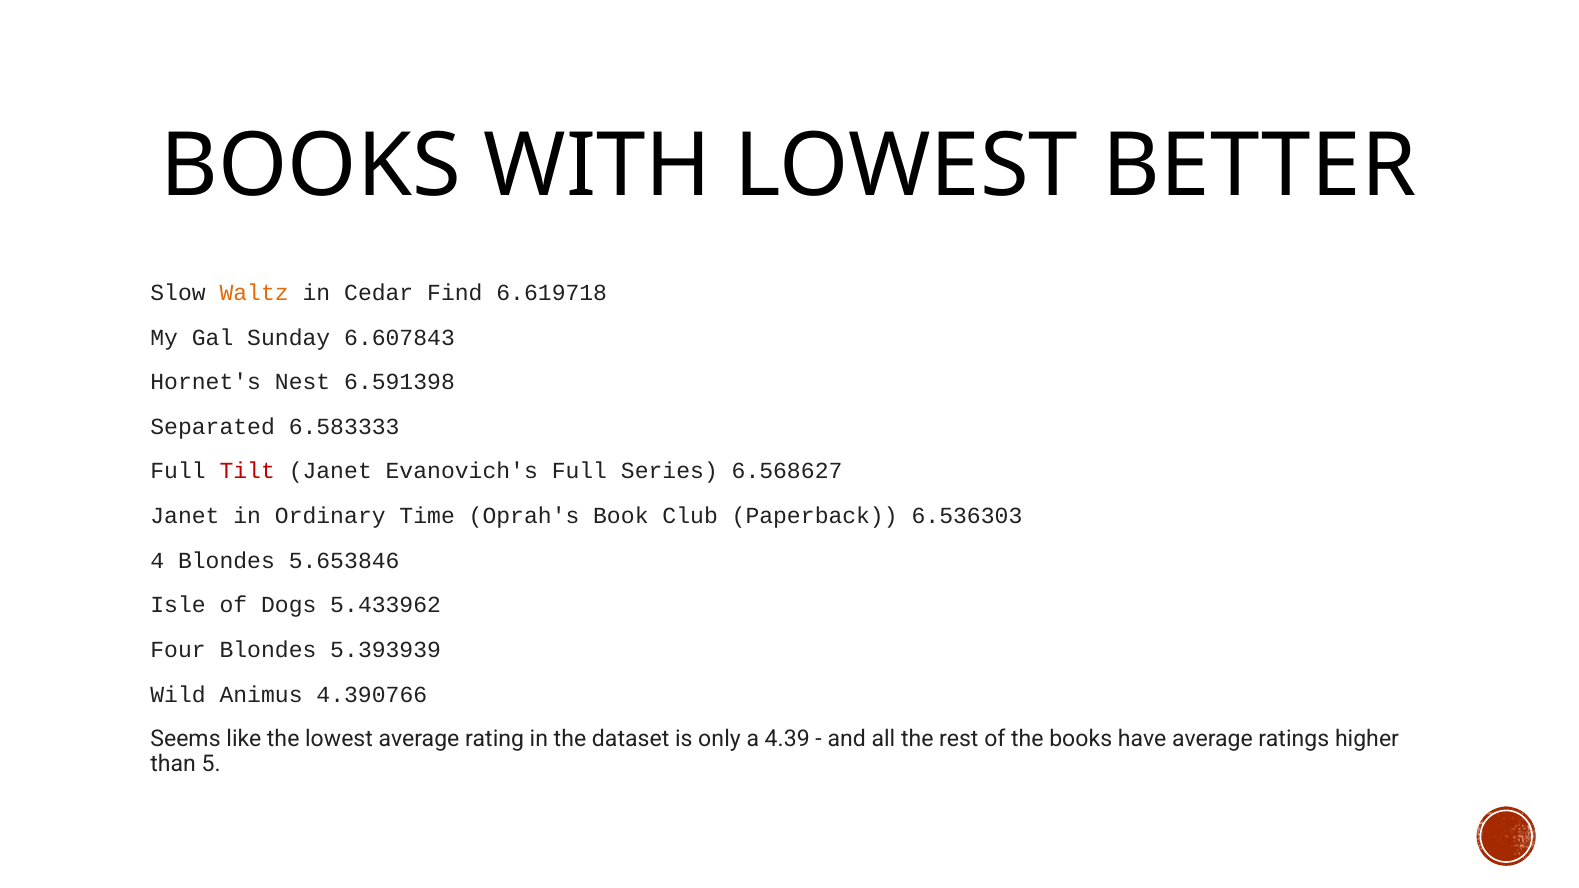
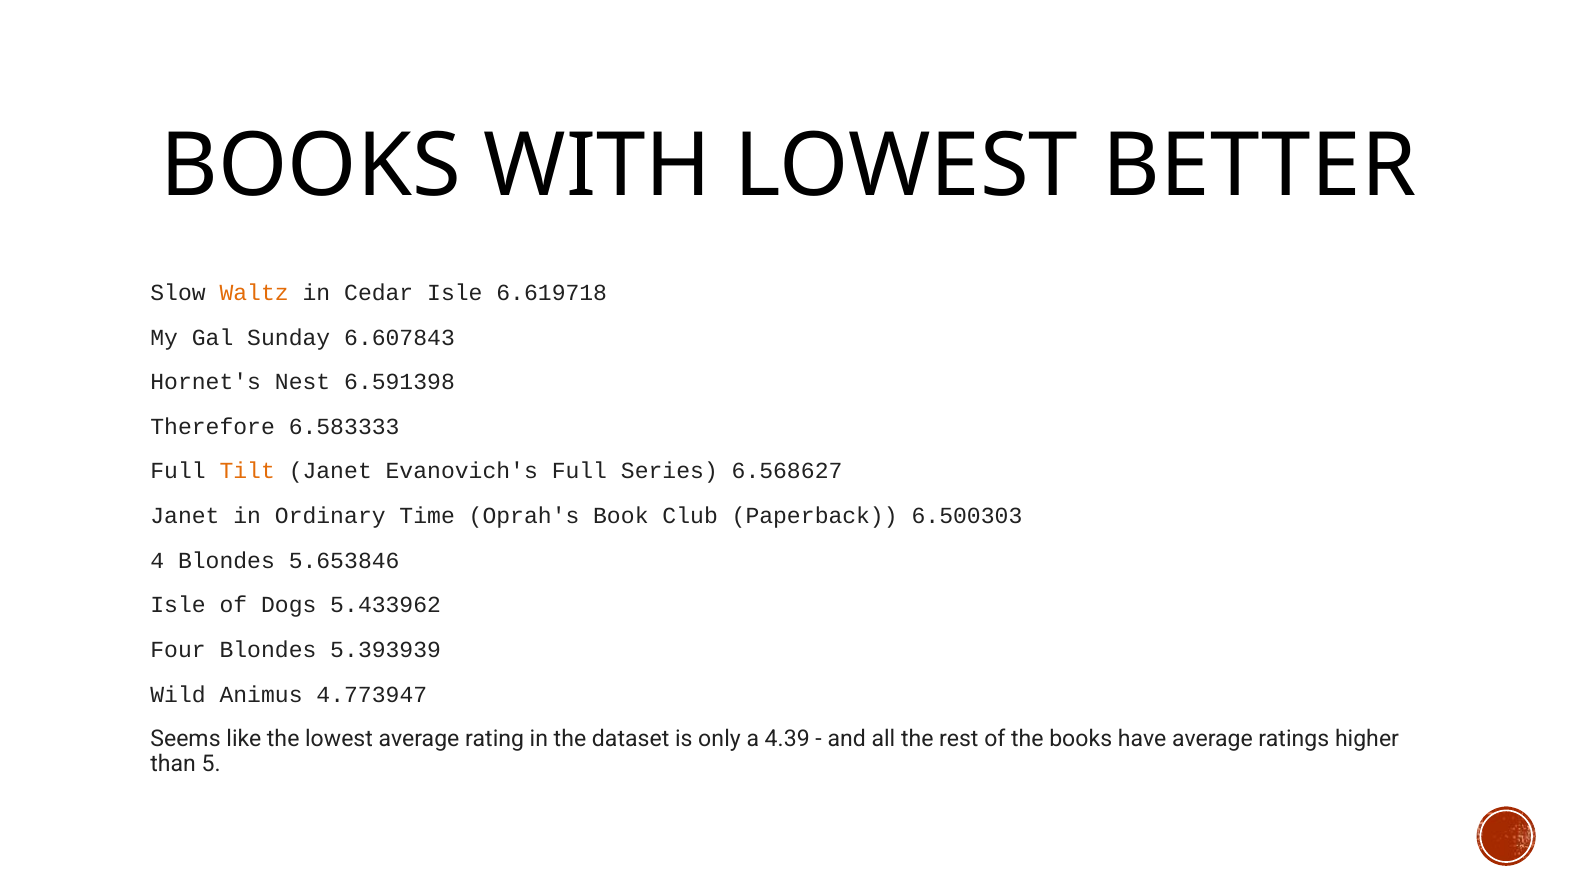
Cedar Find: Find -> Isle (455, 293)
Separated: Separated -> Therefore (213, 427)
Tilt colour: red -> orange (247, 471)
6.536303: 6.536303 -> 6.500303 (967, 516)
4.390766: 4.390766 -> 4.773947 (372, 695)
